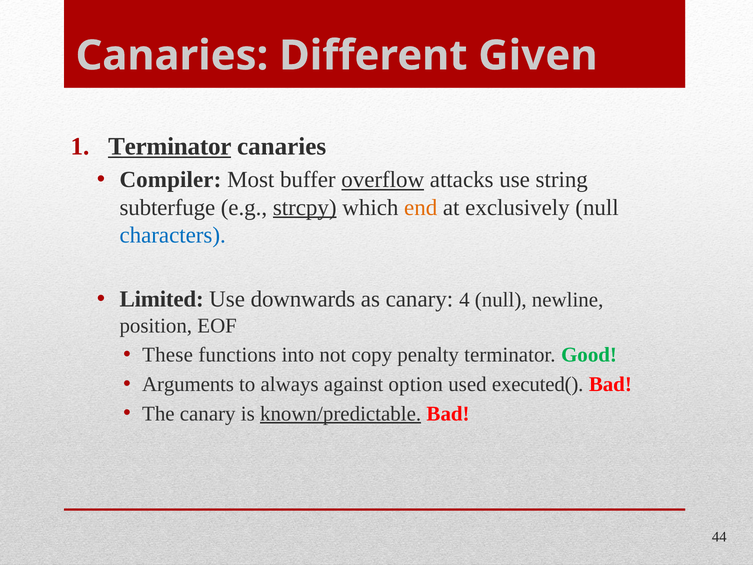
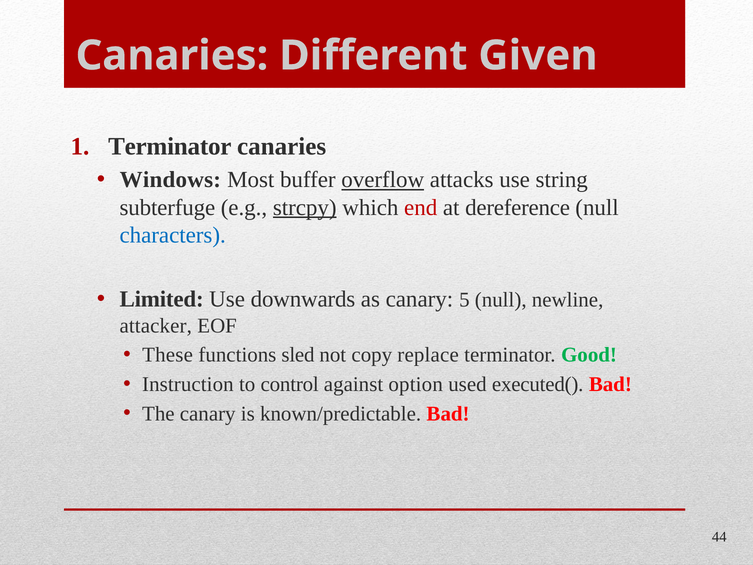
Terminator underline: present -> none (170, 147)
Compiler: Compiler -> Windows (170, 180)
end colour: orange -> red (421, 207)
exclusively: exclusively -> dereference (518, 207)
4: 4 -> 5 (464, 300)
position: position -> attacker (156, 326)
into: into -> sled (298, 355)
penalty: penalty -> replace (428, 355)
Arguments: Arguments -> Instruction (188, 384)
always: always -> control (290, 384)
known/predictable underline: present -> none (341, 413)
